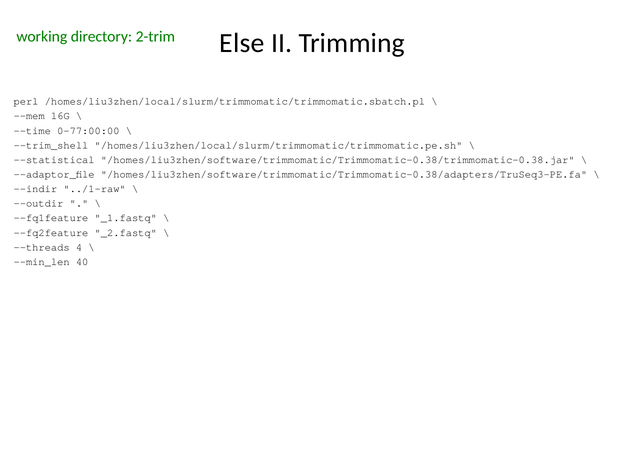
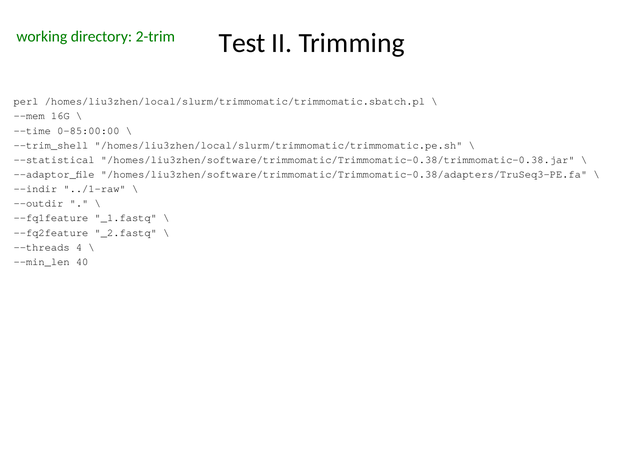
Else: Else -> Test (242, 43)
0-77:00:00: 0-77:00:00 -> 0-85:00:00 (88, 131)
